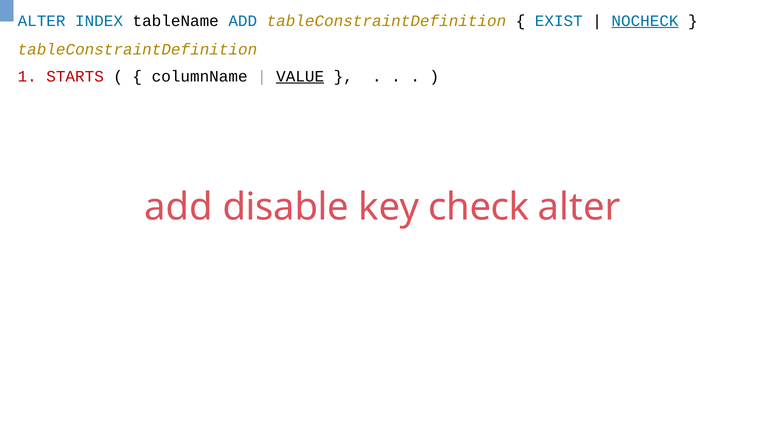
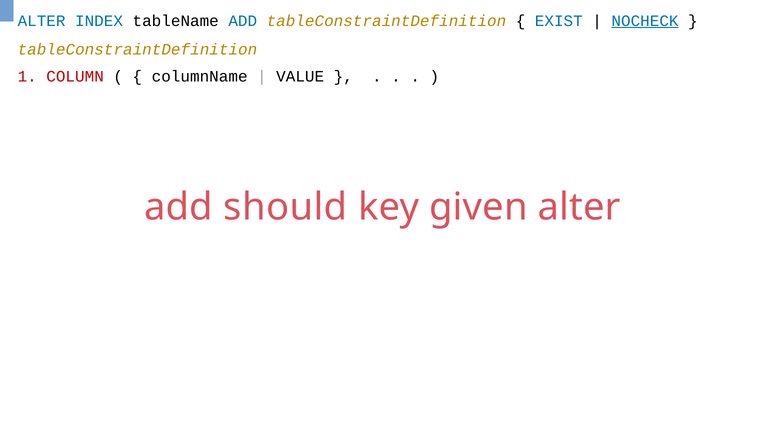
STARTS: STARTS -> COLUMN (75, 76)
VALUE underline: present -> none (300, 76)
disable: disable -> should (285, 207)
check: check -> given (478, 207)
